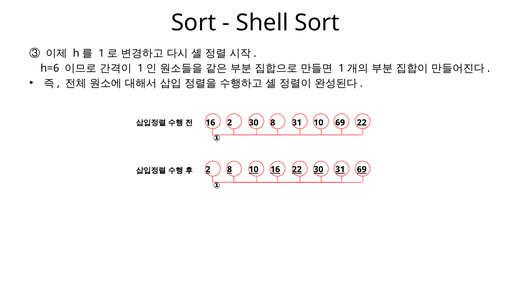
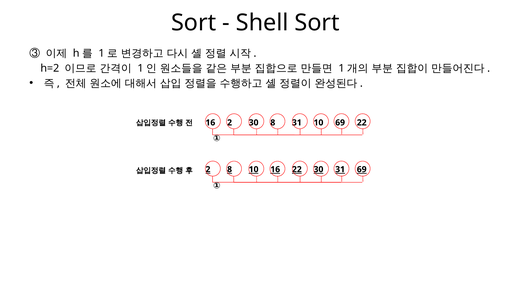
h=6: h=6 -> h=2 (50, 68)
